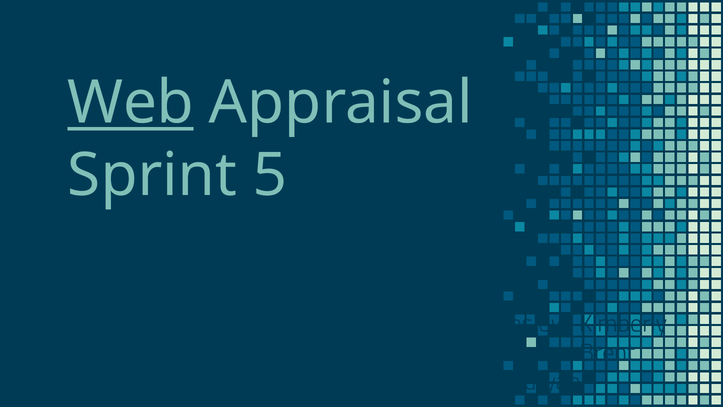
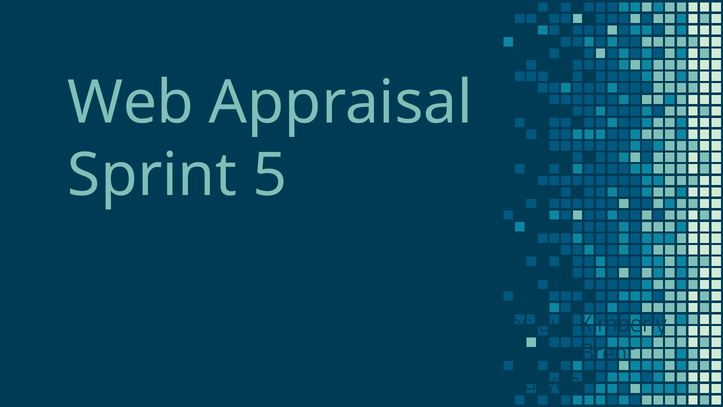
Web underline: present -> none (131, 103)
